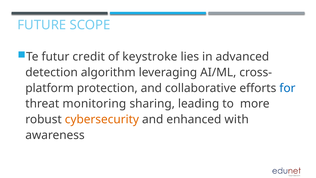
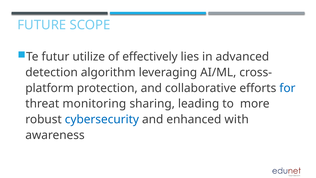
credit: credit -> utilize (89, 57)
keystroke: keystroke -> effectively (150, 57)
cybersecurity colour: orange -> blue (102, 119)
